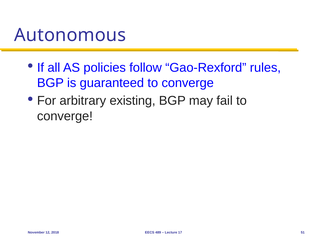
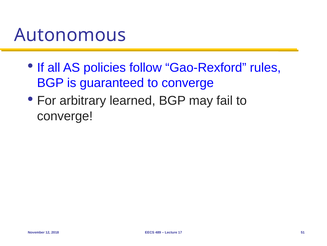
existing: existing -> learned (132, 100)
